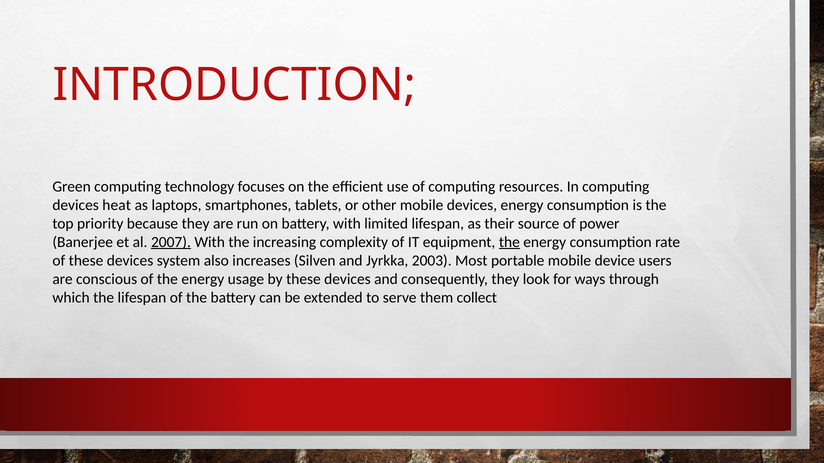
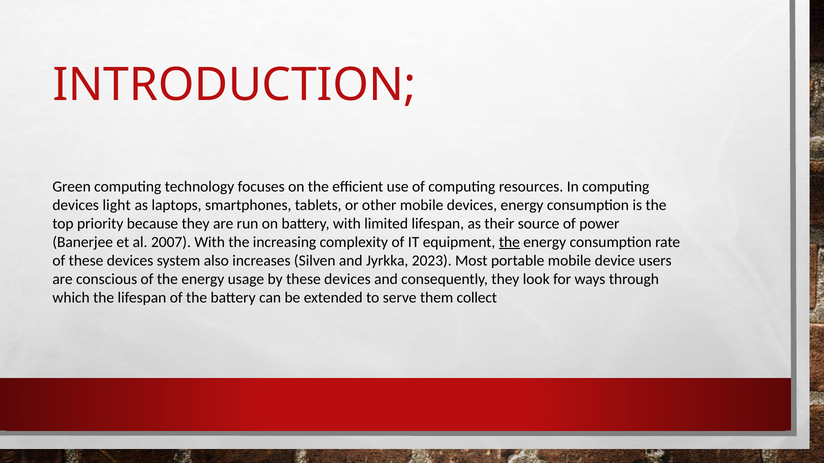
heat: heat -> light (117, 205)
2007 underline: present -> none (171, 242)
2003: 2003 -> 2023 (432, 261)
